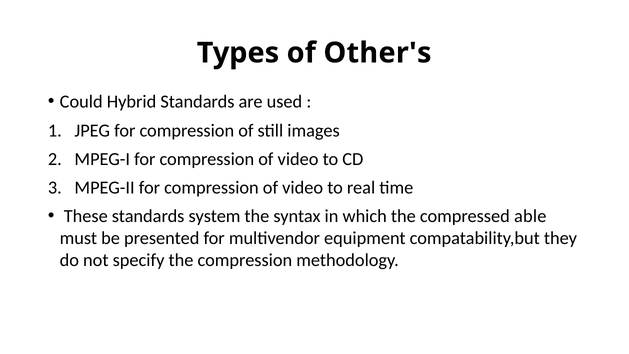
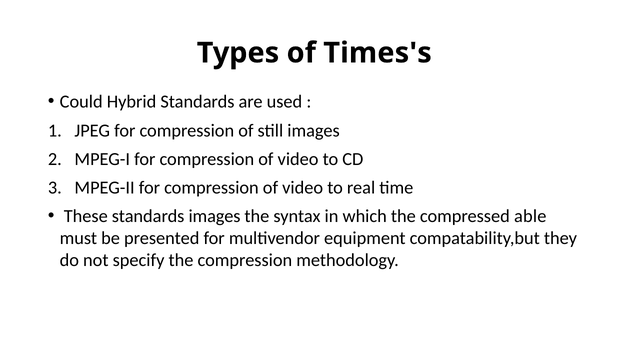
Other's: Other's -> Times's (378, 53)
standards system: system -> images (215, 216)
